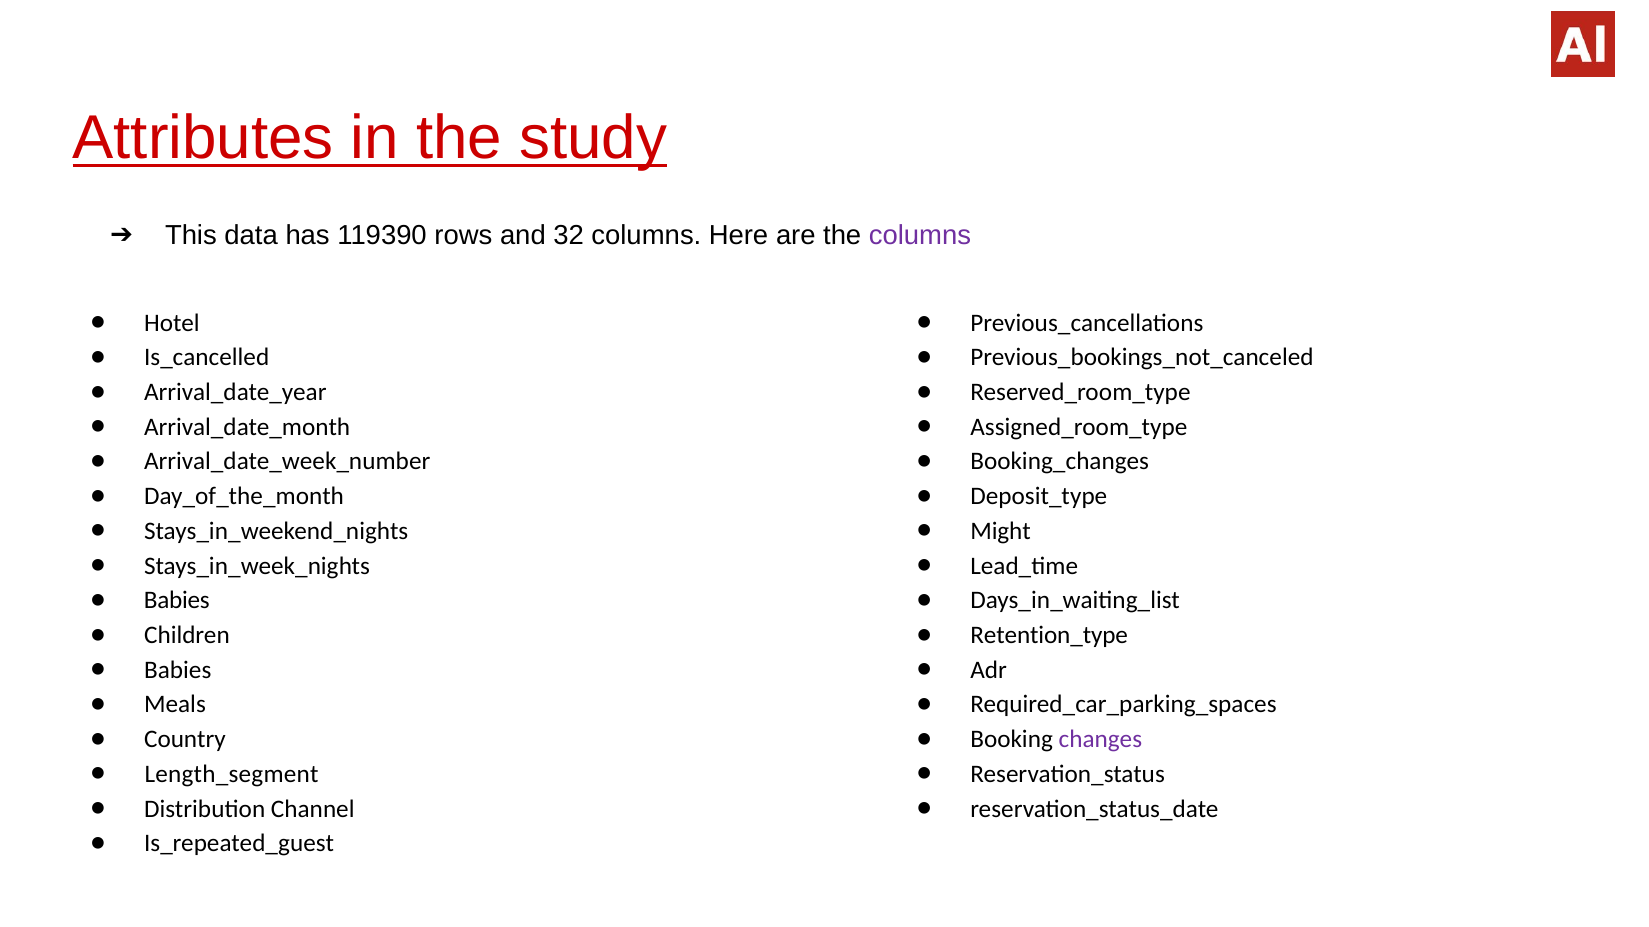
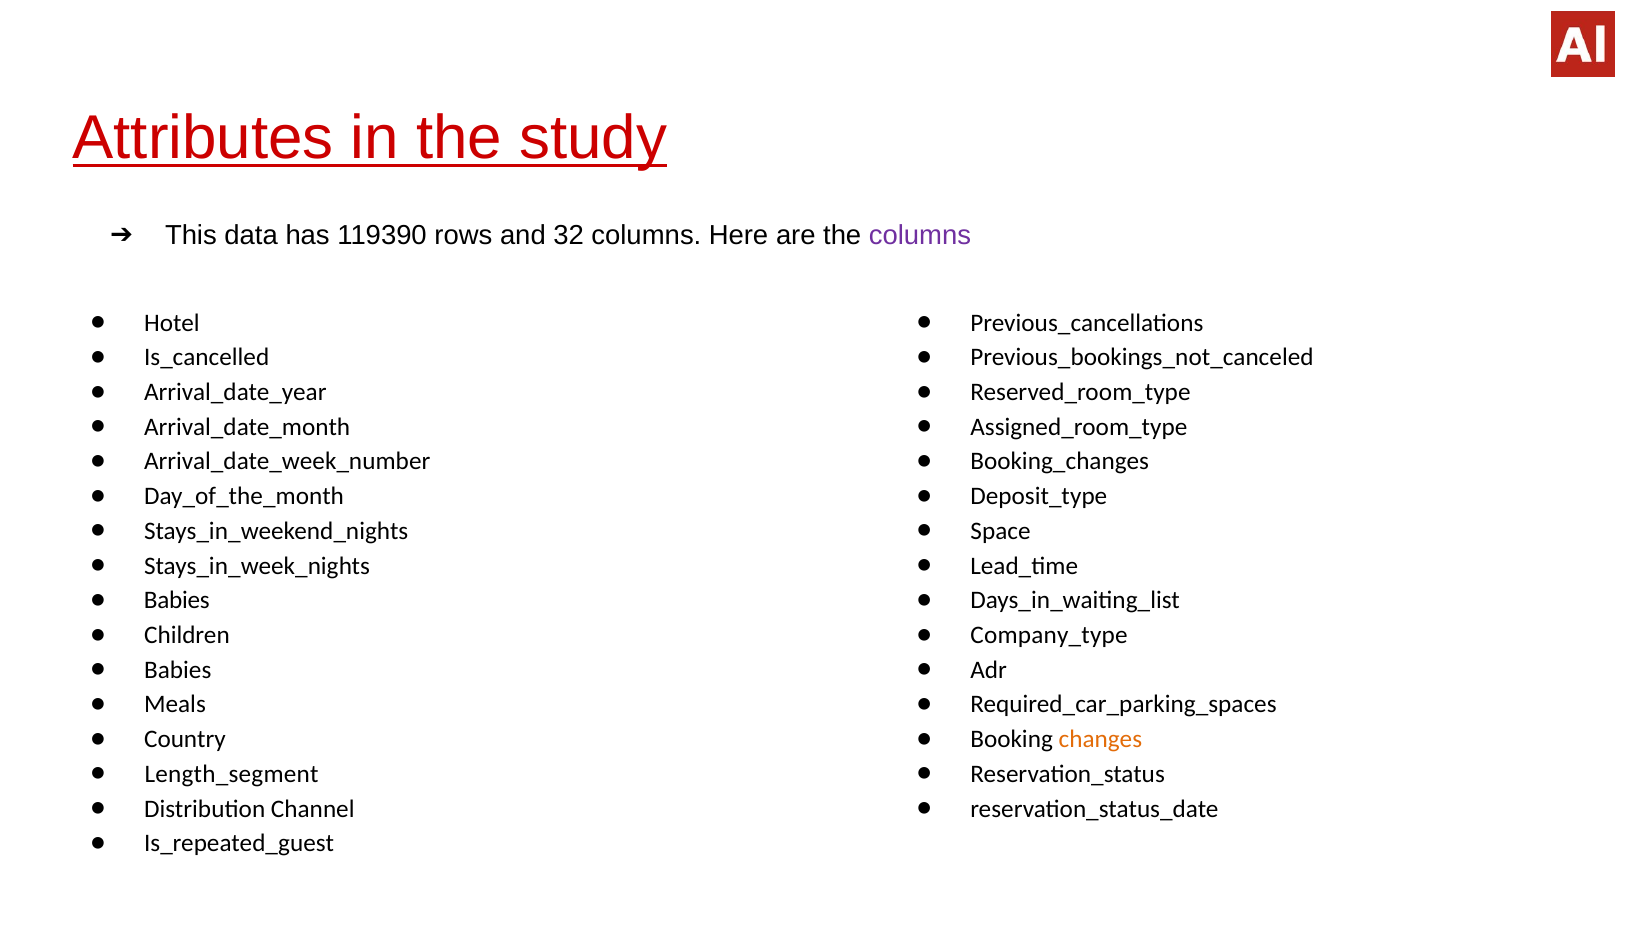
Might: Might -> Space (1001, 531)
Retention_type: Retention_type -> Company_type (1049, 636)
changes colour: purple -> orange (1100, 740)
